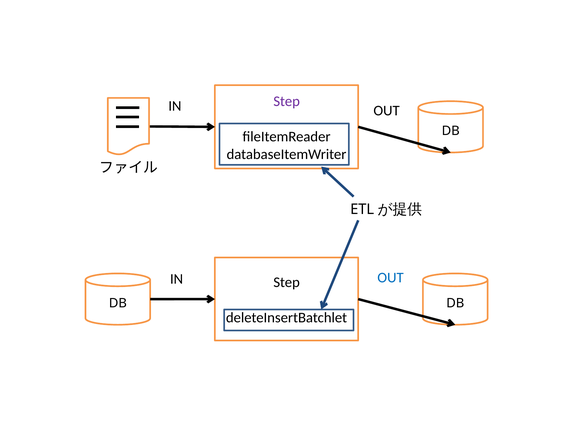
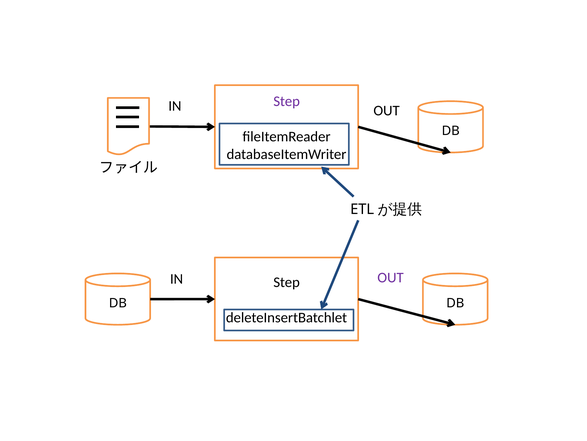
OUT colour: blue -> purple (391, 277)
